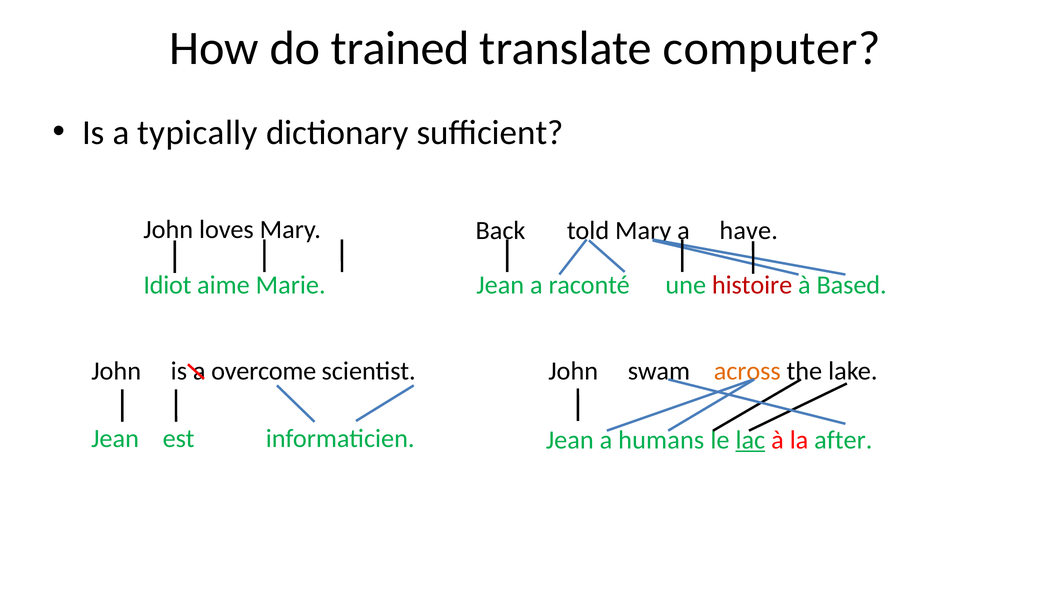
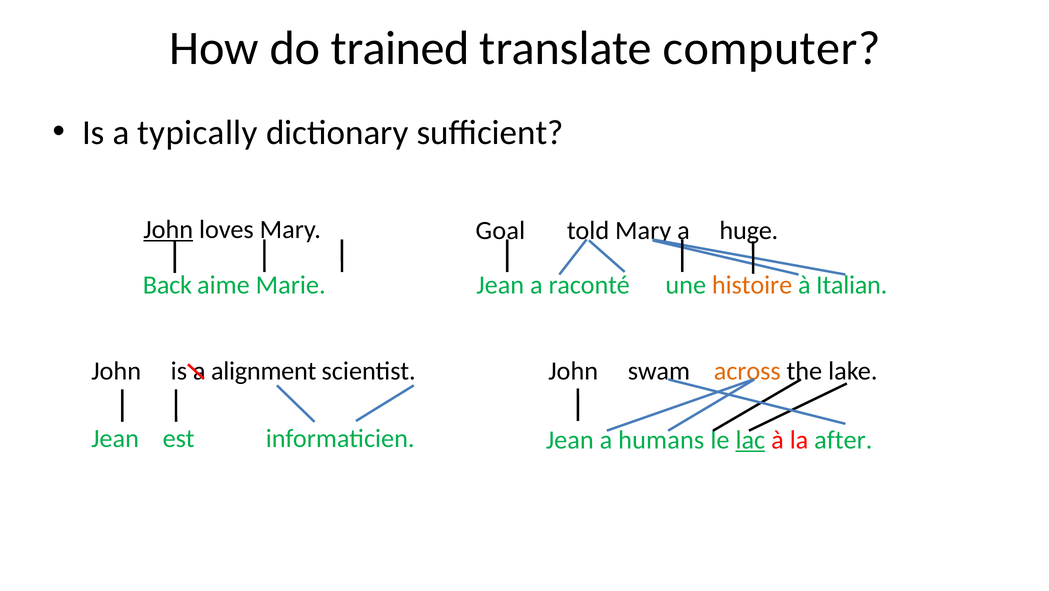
John underline: none -> present (168, 230)
Back: Back -> Goal (500, 231)
have: have -> huge (749, 231)
Idiot: Idiot -> Back (167, 285)
histoire colour: red -> orange (752, 285)
Based: Based -> Italian (852, 285)
overcome: overcome -> alignment (264, 371)
